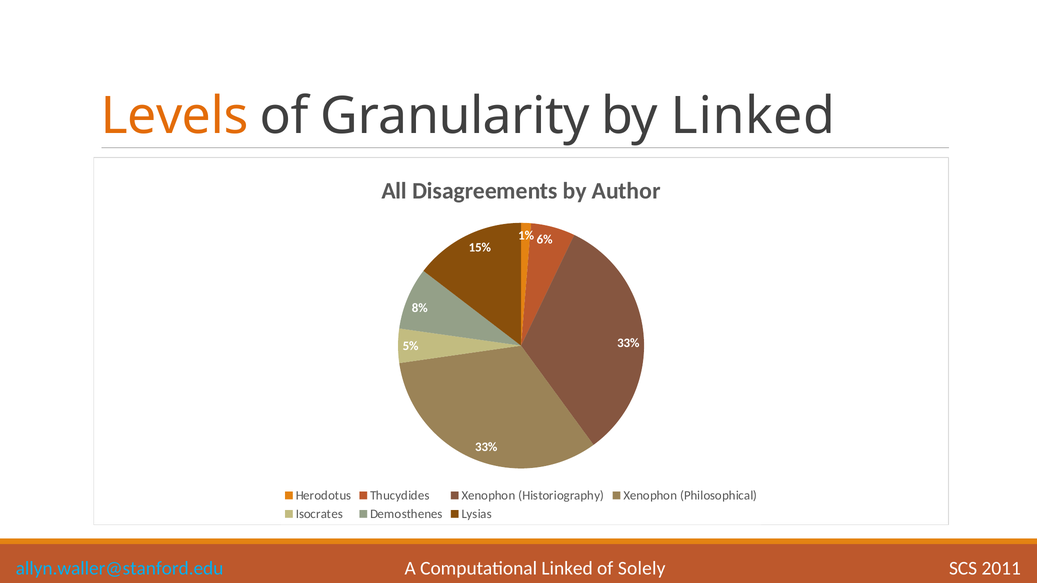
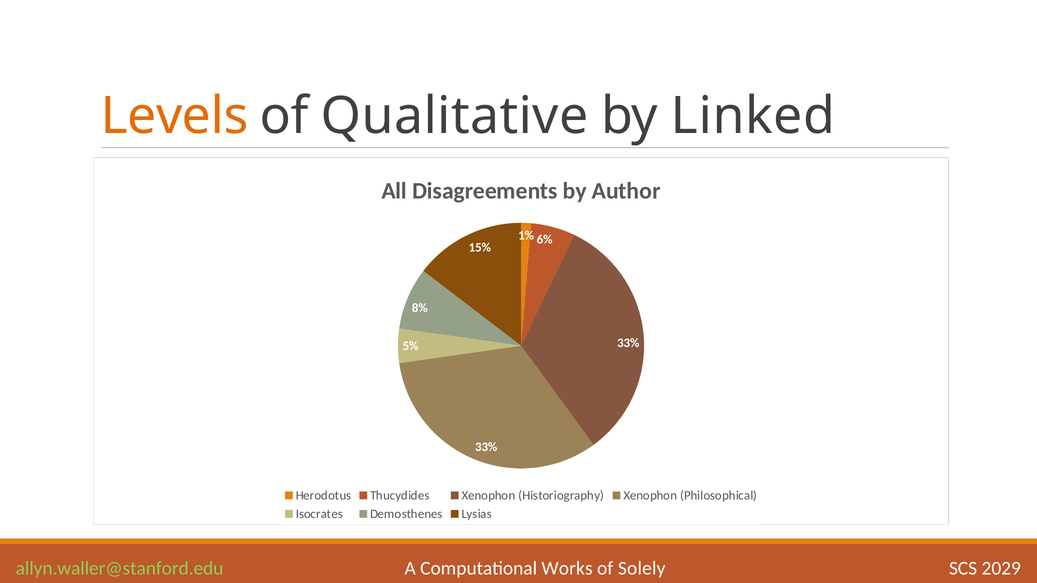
Granularity: Granularity -> Qualitative (455, 116)
allyn.waller@stanford.edu colour: light blue -> light green (120, 569)
Computational Linked: Linked -> Works (567, 569)
2011: 2011 -> 2029 (1001, 569)
